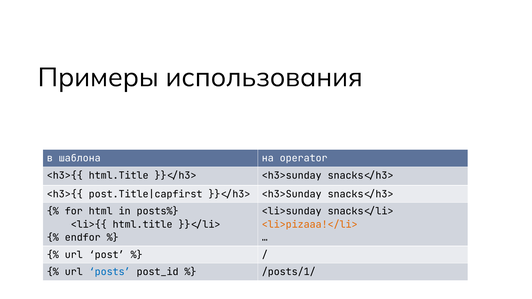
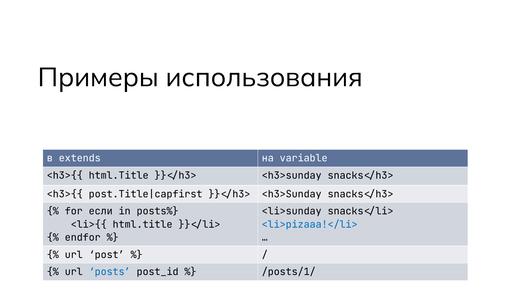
шаблона: шаблона -> extends (80, 158)
operator: operator -> variable (304, 158)
html: html -> если (101, 212)
<li>pizaaa!</li> colour: orange -> blue (310, 225)
